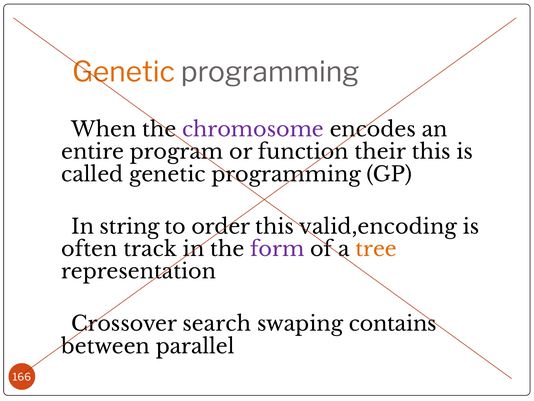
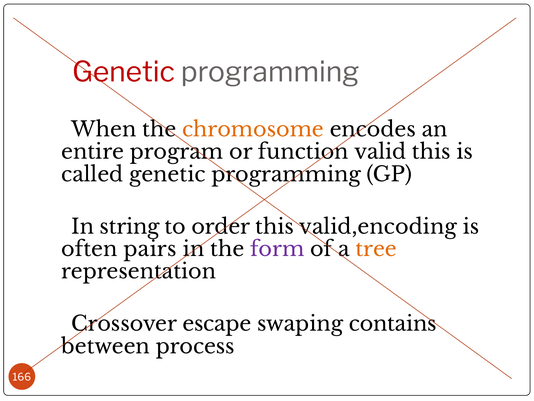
Genetic colour: orange -> red (123, 72)
chromosome colour: purple -> orange (253, 129)
their: their -> valid (380, 152)
track: track -> pairs (150, 249)
search: search -> escape (217, 324)
parallel: parallel -> process (195, 346)
